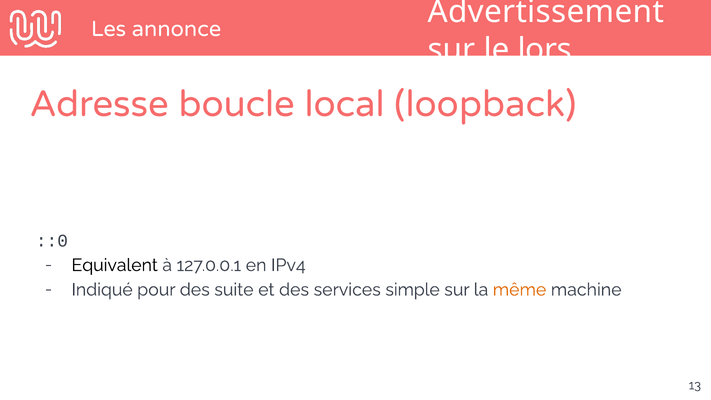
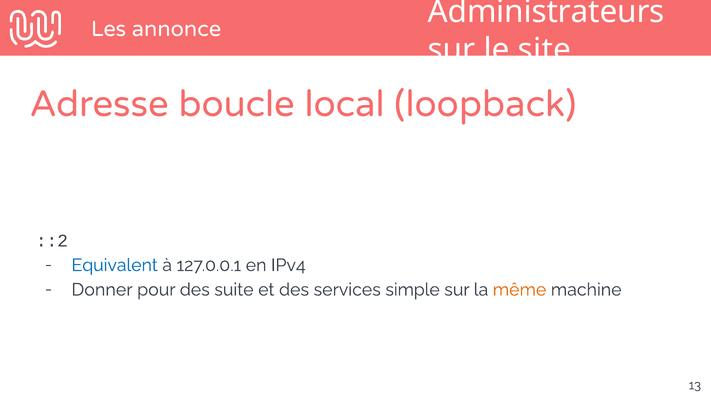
Advertissement: Advertissement -> Administrateurs (546, 12)
lors: lors -> site (545, 50)
::0: ::0 -> ::2 (52, 241)
Equivalent colour: black -> blue (115, 265)
Indiqué: Indiqué -> Donner (102, 290)
